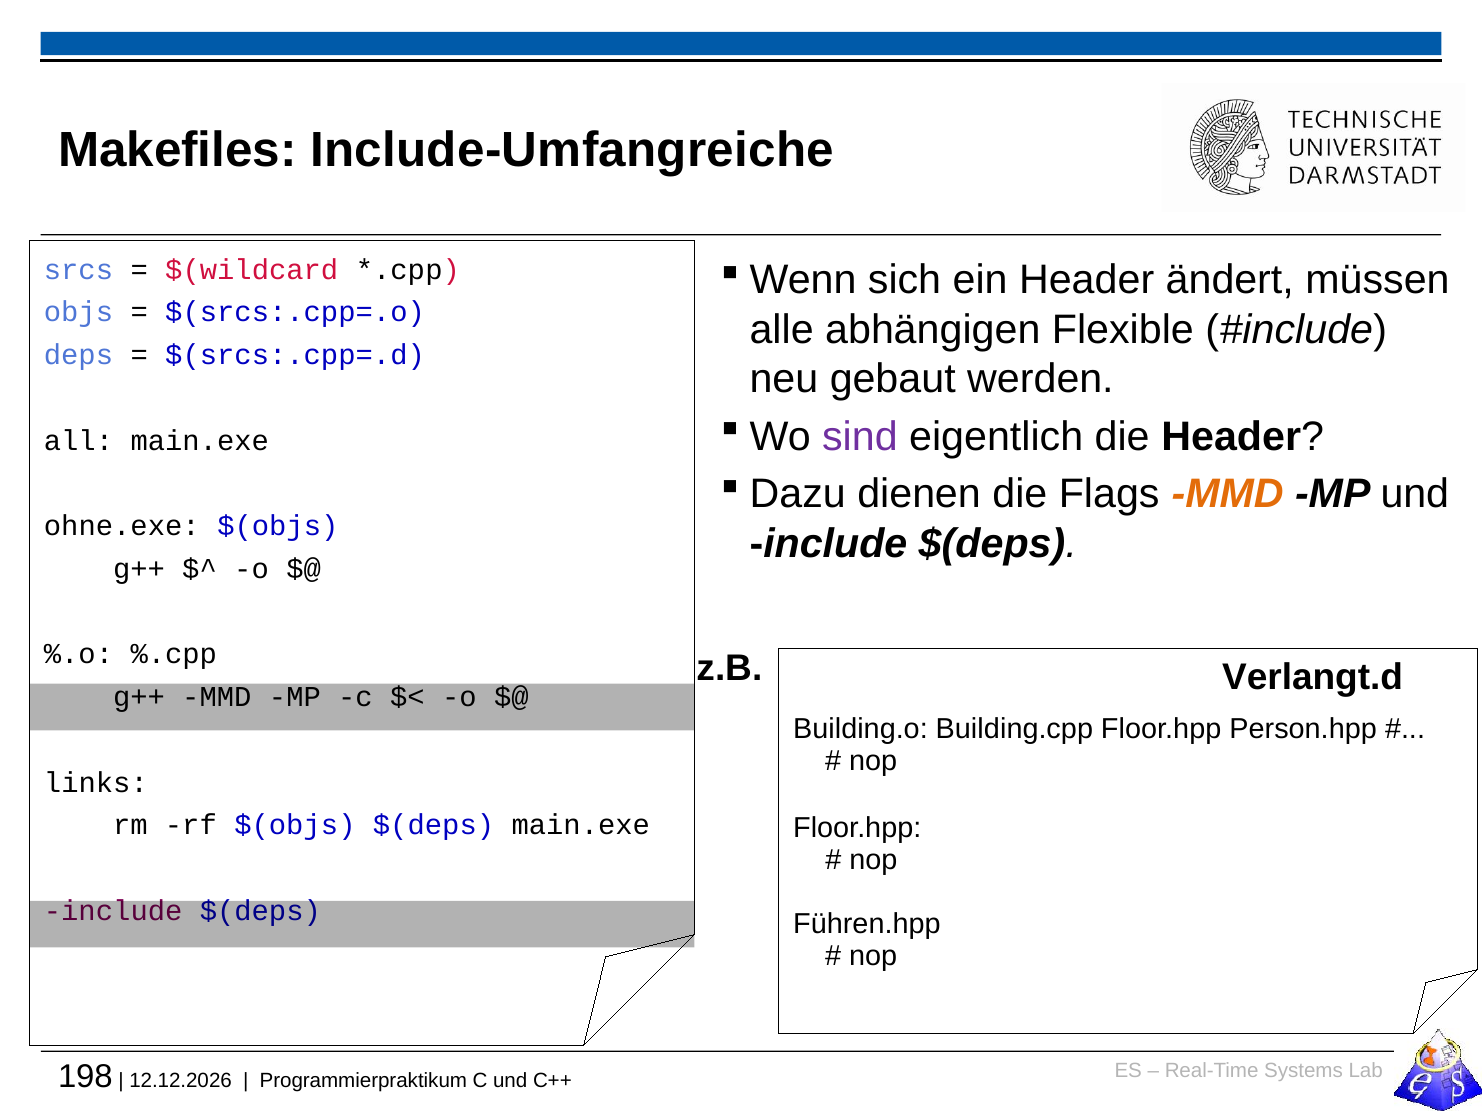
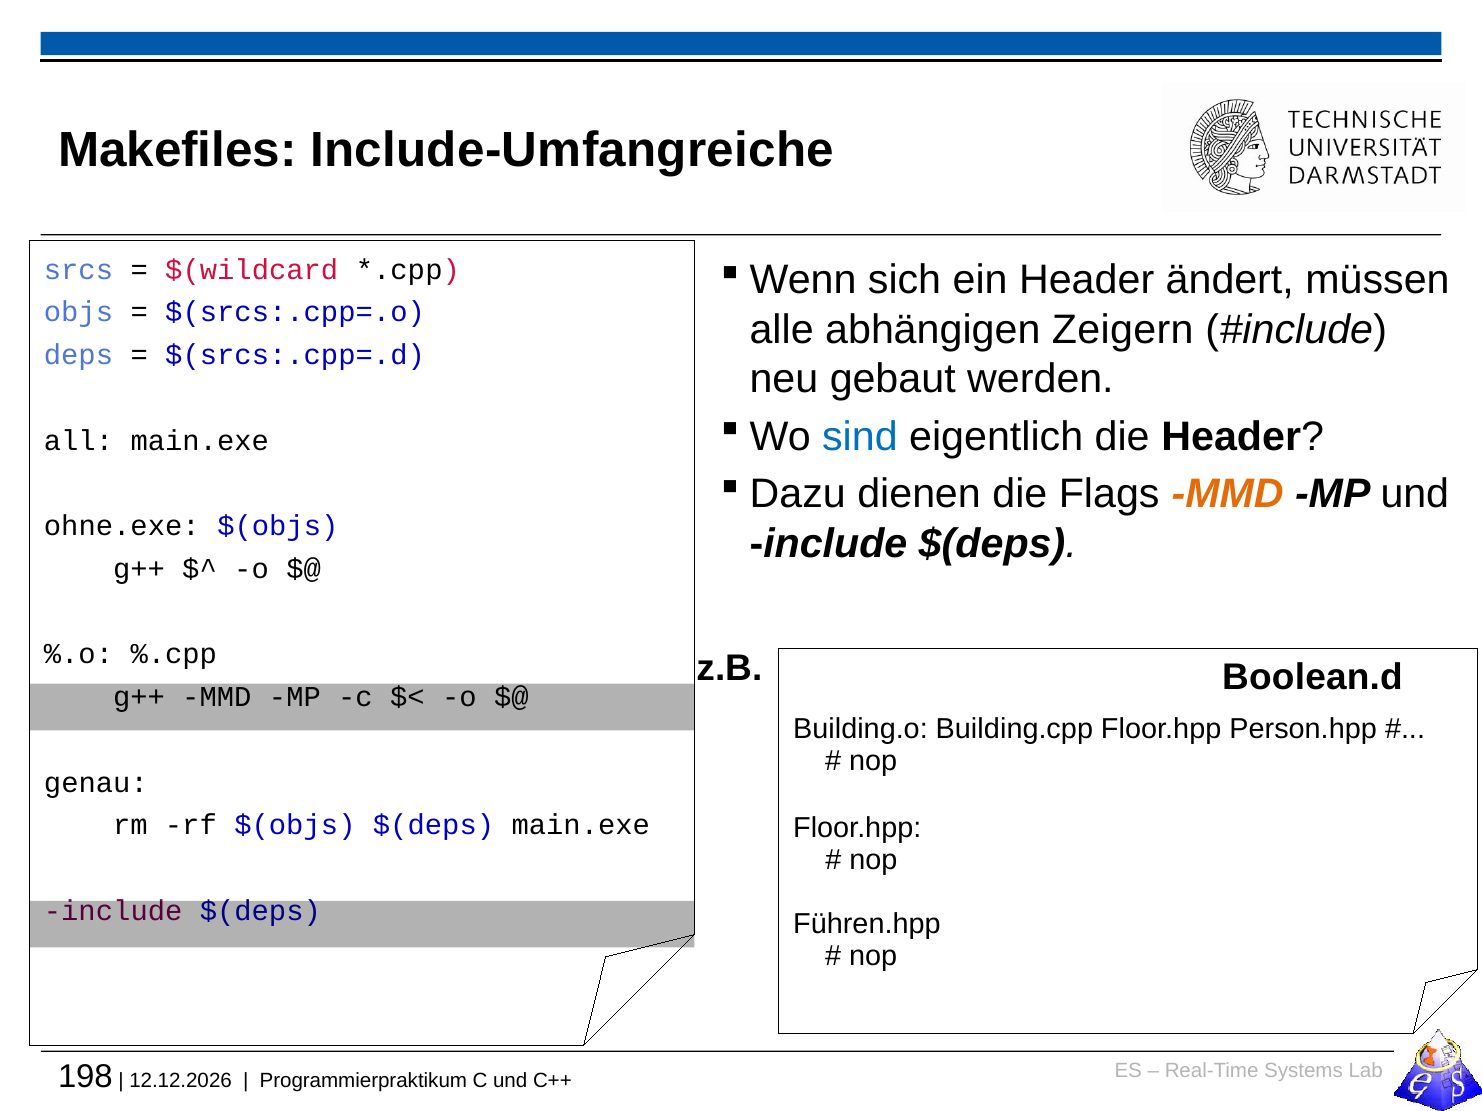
Flexible: Flexible -> Zeigern (1123, 330)
sind colour: purple -> blue (860, 437)
Verlangt.d: Verlangt.d -> Boolean.d (1312, 677)
links: links -> genau (96, 783)
